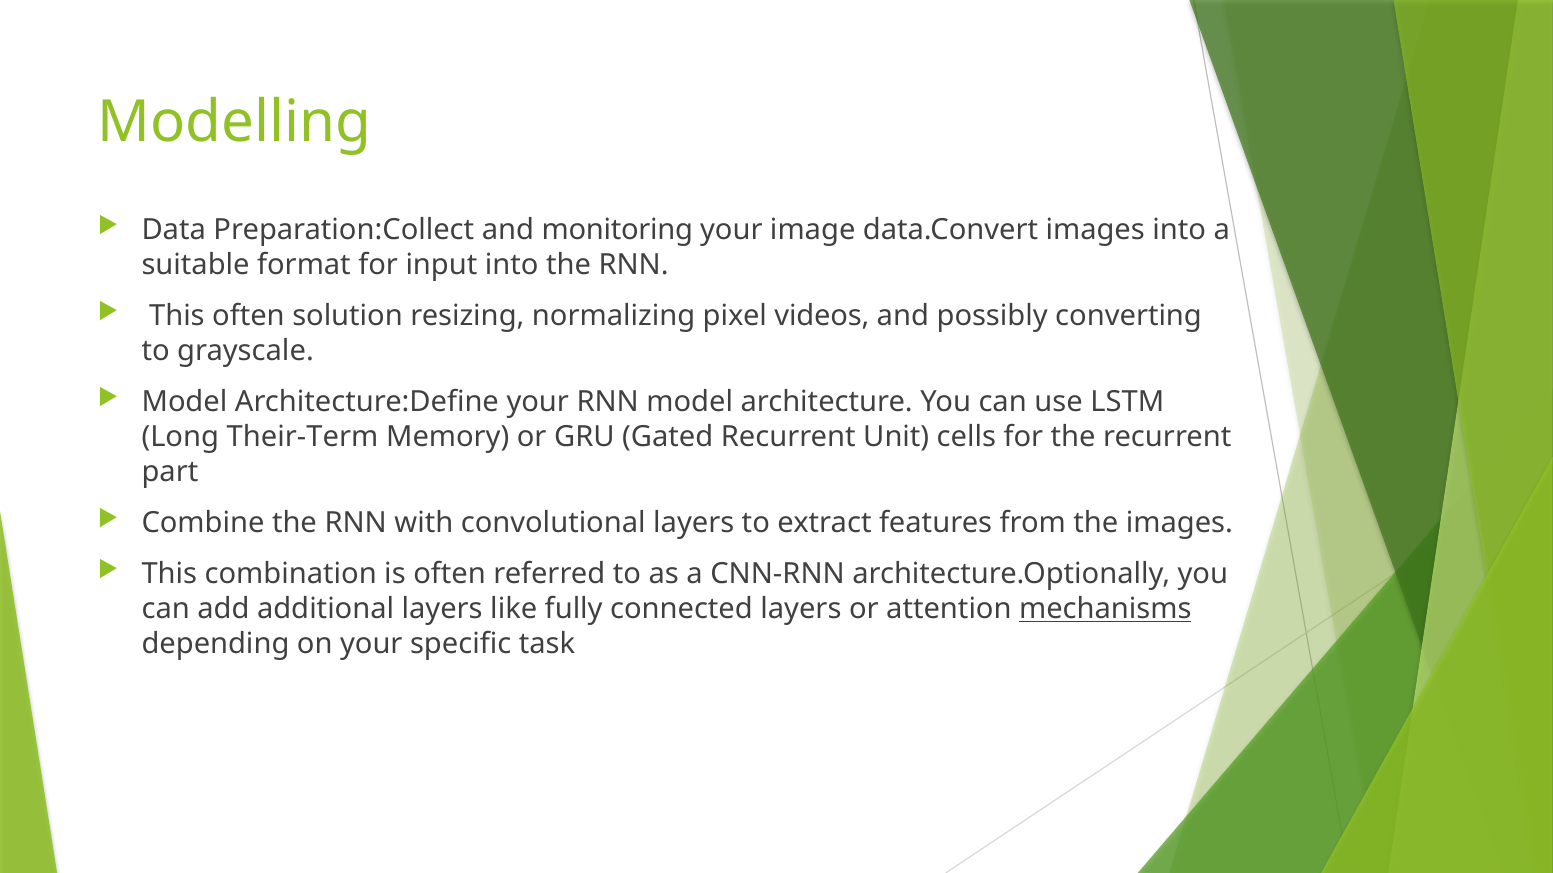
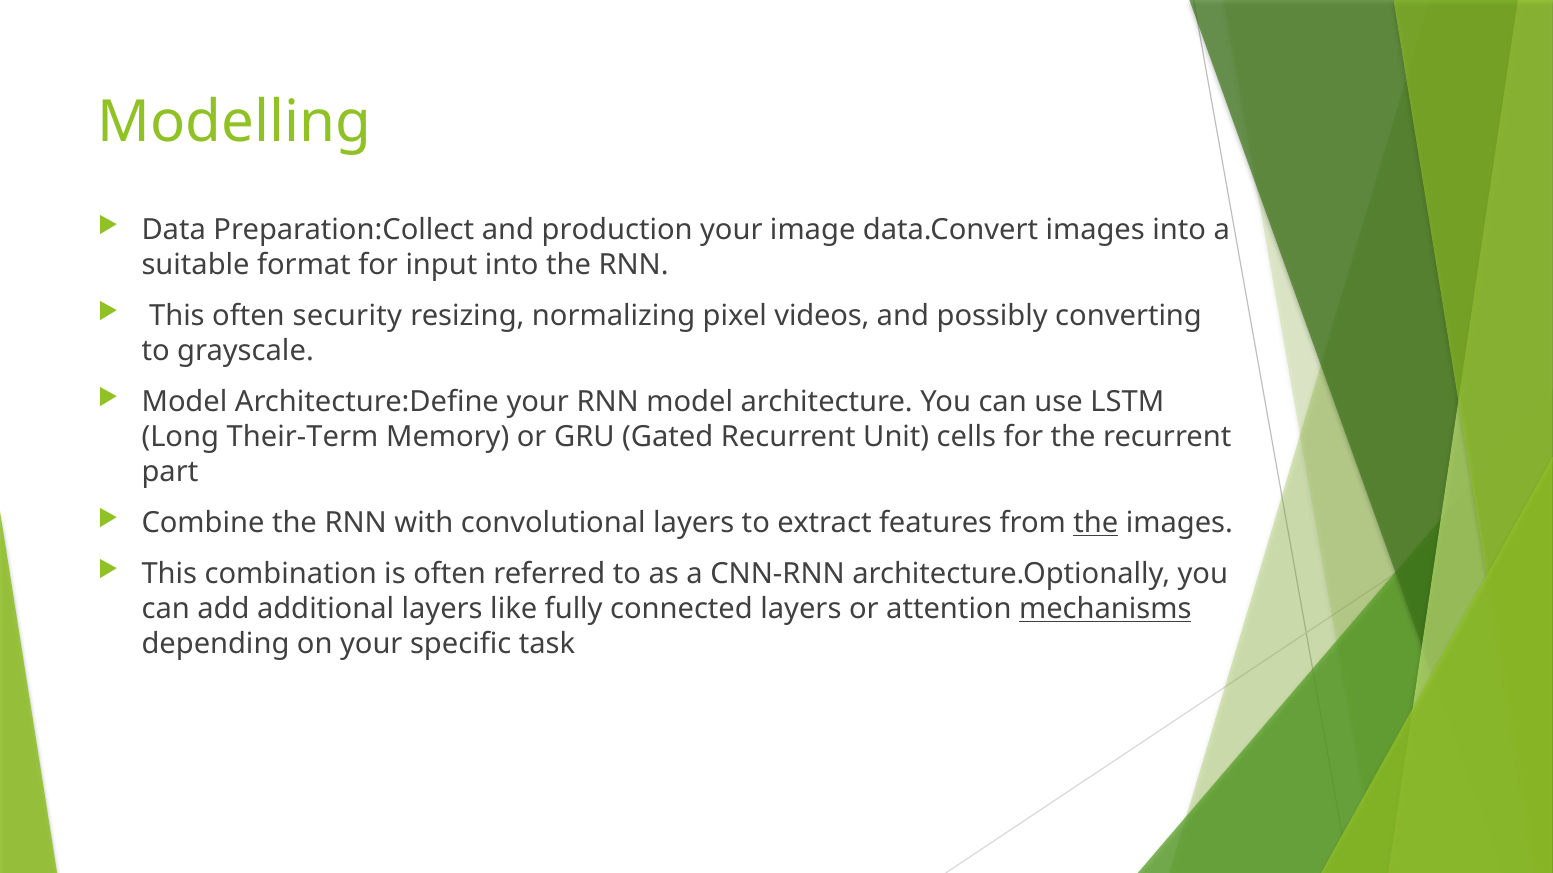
monitoring: monitoring -> production (617, 230)
solution: solution -> security (347, 316)
the underline: none -> present (1096, 523)
